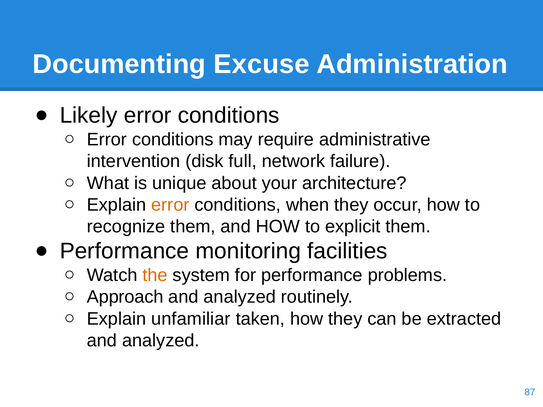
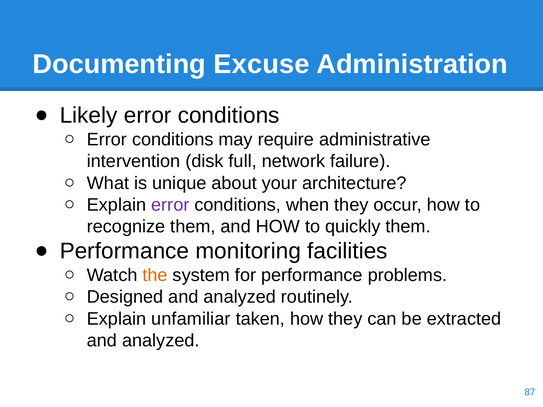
error colour: orange -> purple (170, 205)
explicit: explicit -> quickly (353, 227)
Approach: Approach -> Designed (125, 297)
